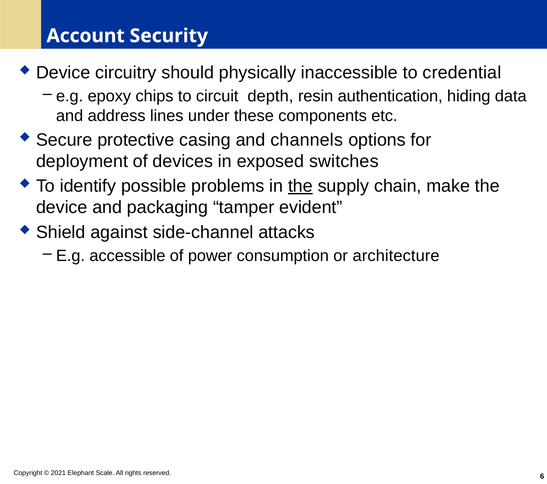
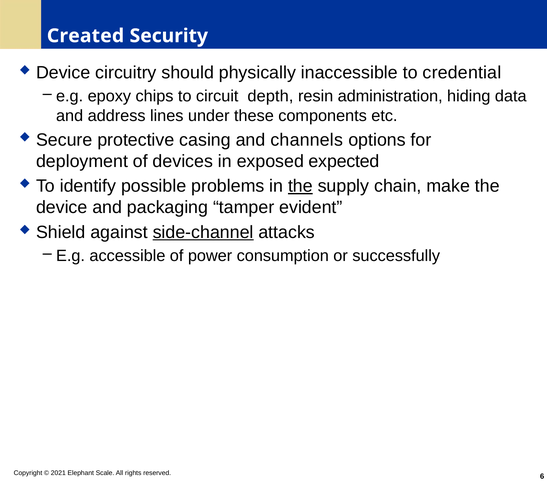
Account: Account -> Created (85, 36)
authentication: authentication -> administration (390, 96)
switches: switches -> expected (344, 161)
side-channel underline: none -> present (203, 232)
architecture: architecture -> successfully (396, 256)
